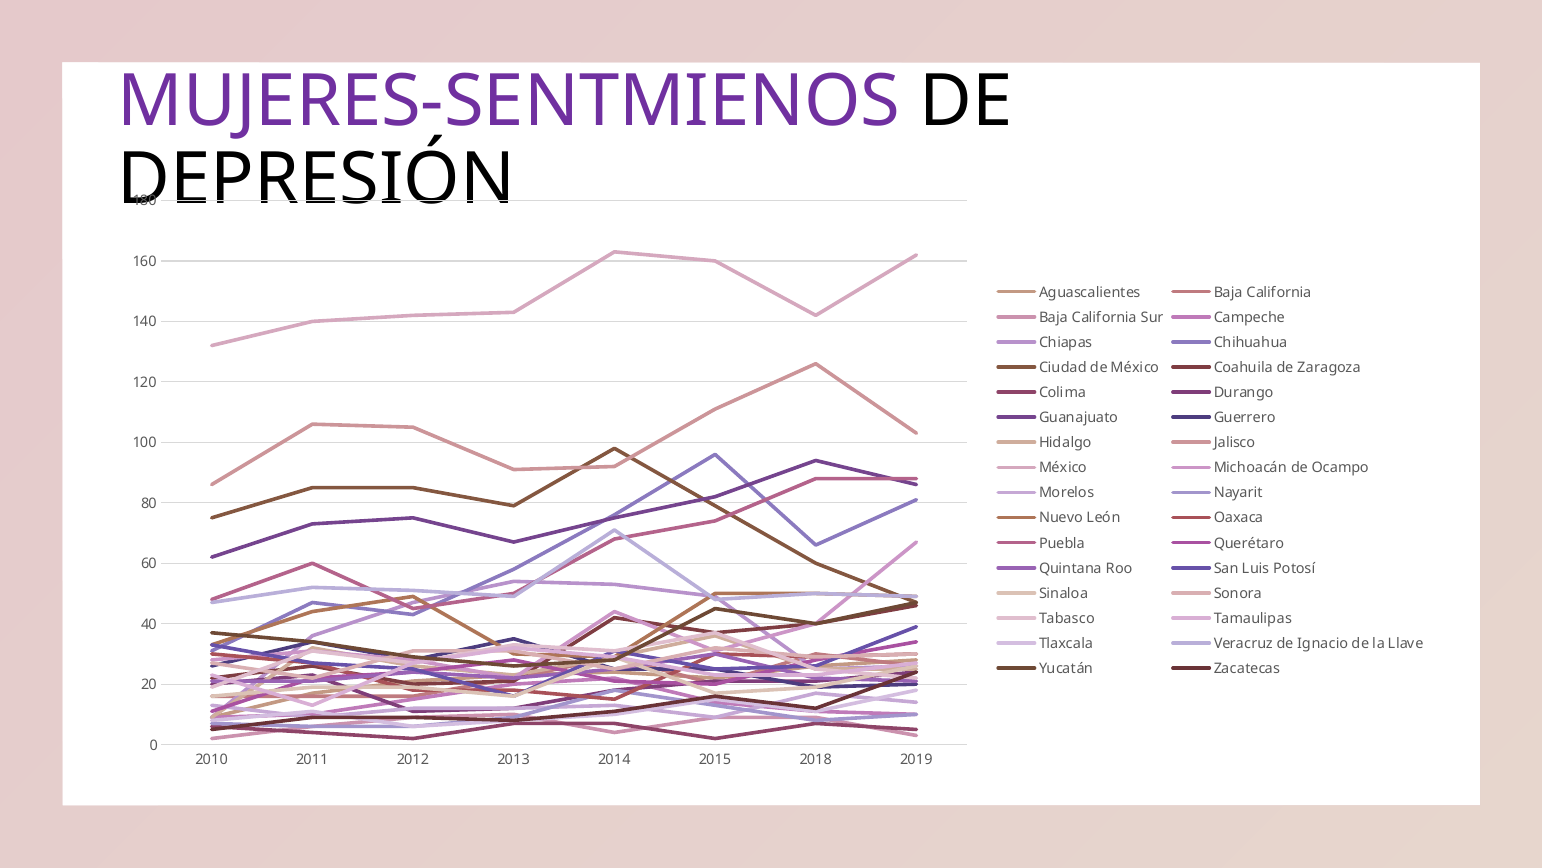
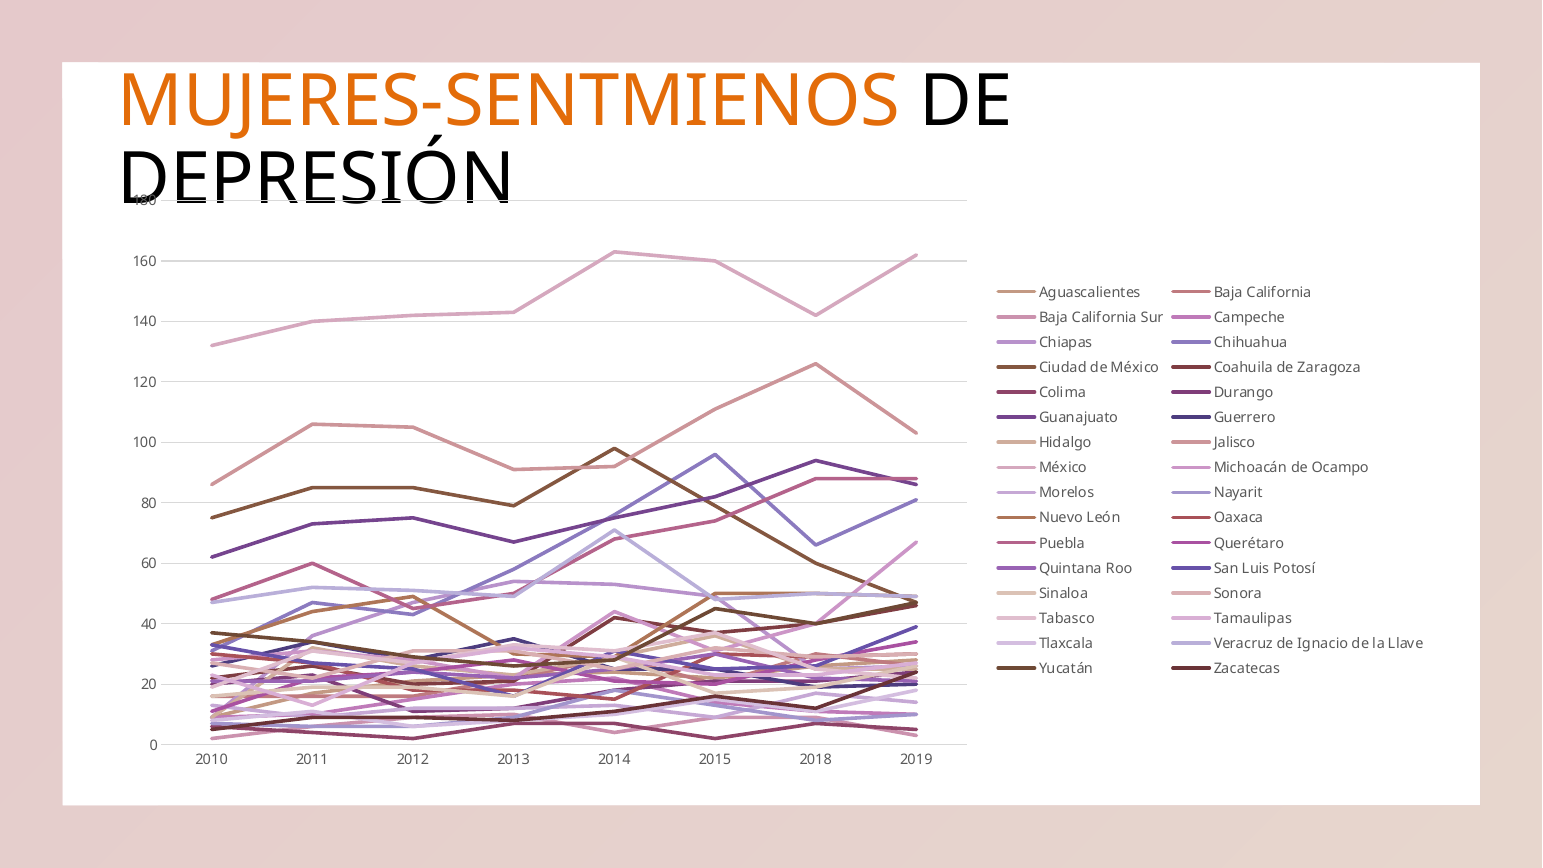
MUJERES-SENTMIENOS colour: purple -> orange (509, 101)
